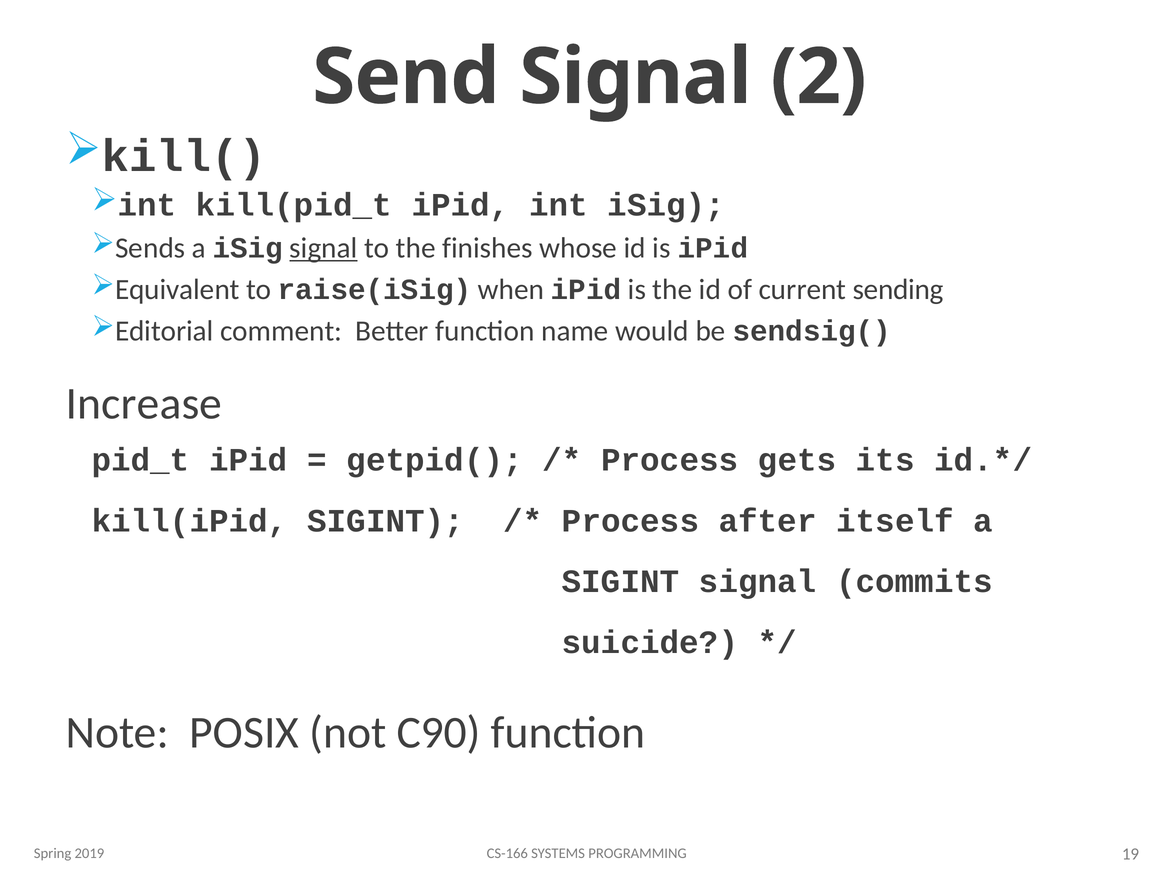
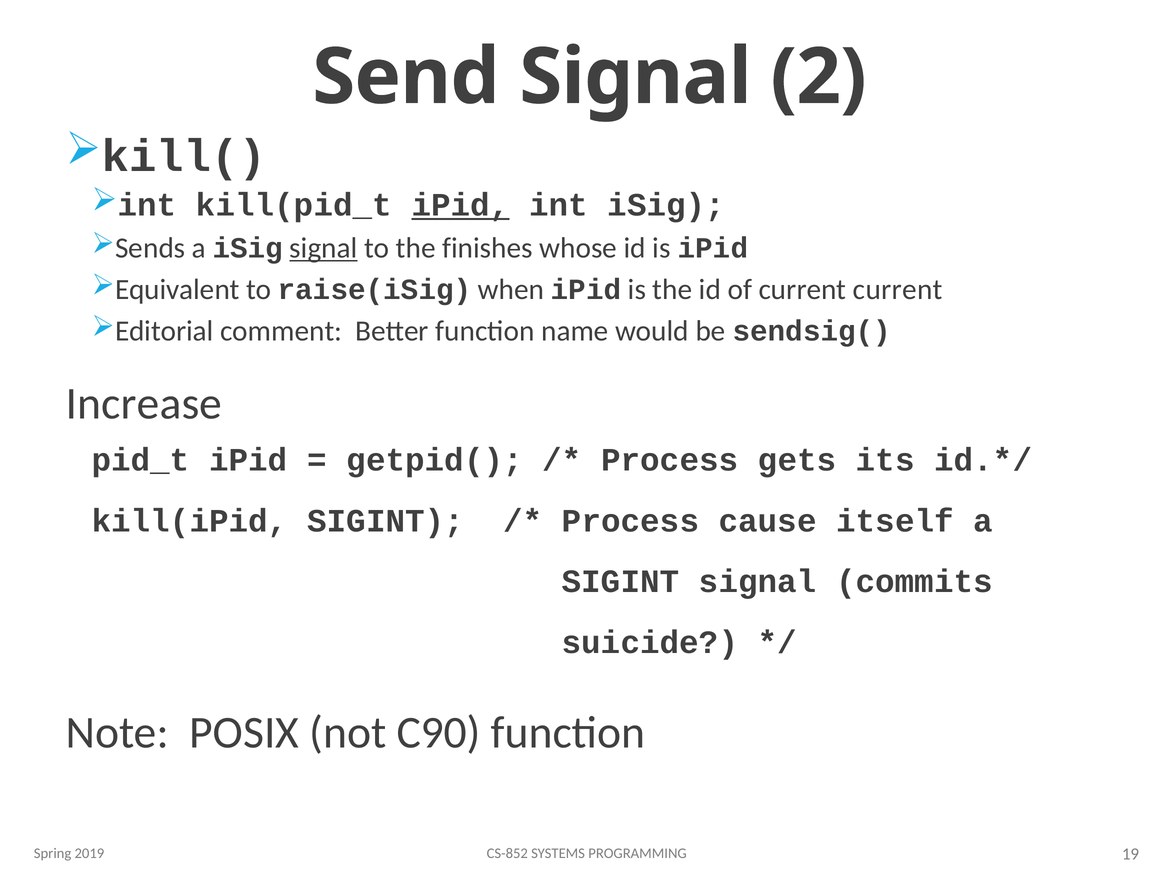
iPid underline: none -> present (461, 205)
current sending: sending -> current (898, 290)
after: after -> cause (768, 521)
CS-166: CS-166 -> CS-852 (507, 853)
